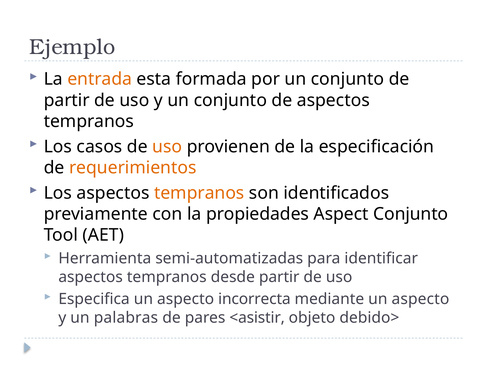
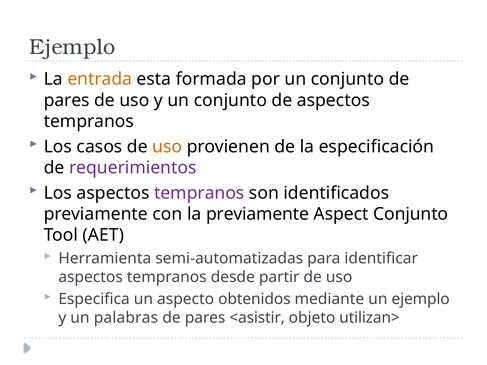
partir: partir -> pares (67, 100)
requerimientos colour: orange -> purple (133, 168)
tempranos colour: orange -> purple (199, 193)
la propiedades: propiedades -> previamente (258, 214)
incorrecta: incorrecta -> obtenidos (254, 299)
mediante un aspecto: aspecto -> ejemplo (421, 299)
debido>: debido> -> utilizan> (370, 318)
